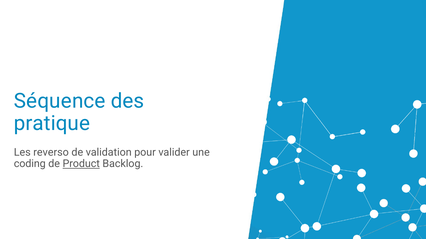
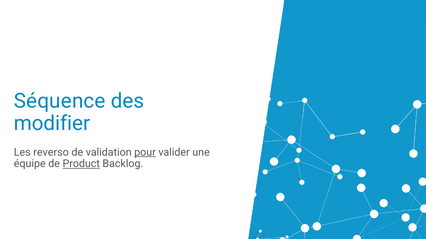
pratique: pratique -> modifier (52, 124)
pour underline: none -> present (145, 153)
coding: coding -> équipe (30, 164)
